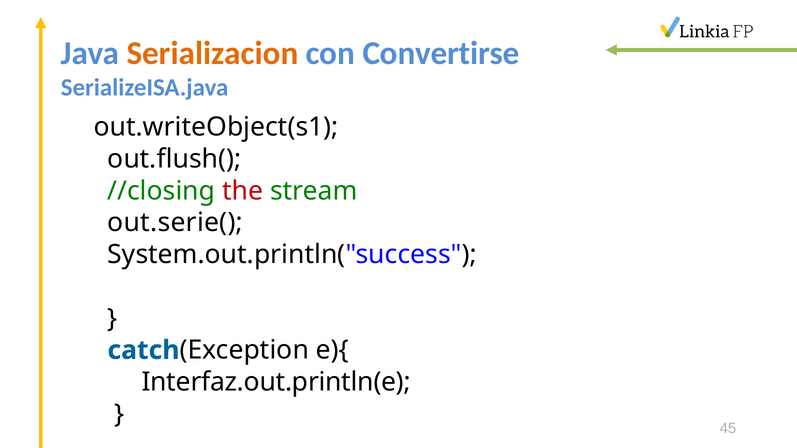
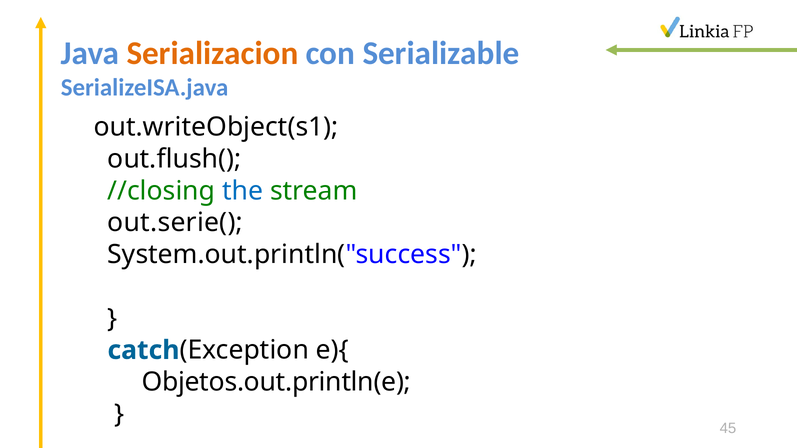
Convertirse: Convertirse -> Serializable (441, 53)
the colour: red -> blue (243, 191)
Interfaz.out.println(e: Interfaz.out.println(e -> Objetos.out.println(e (276, 382)
